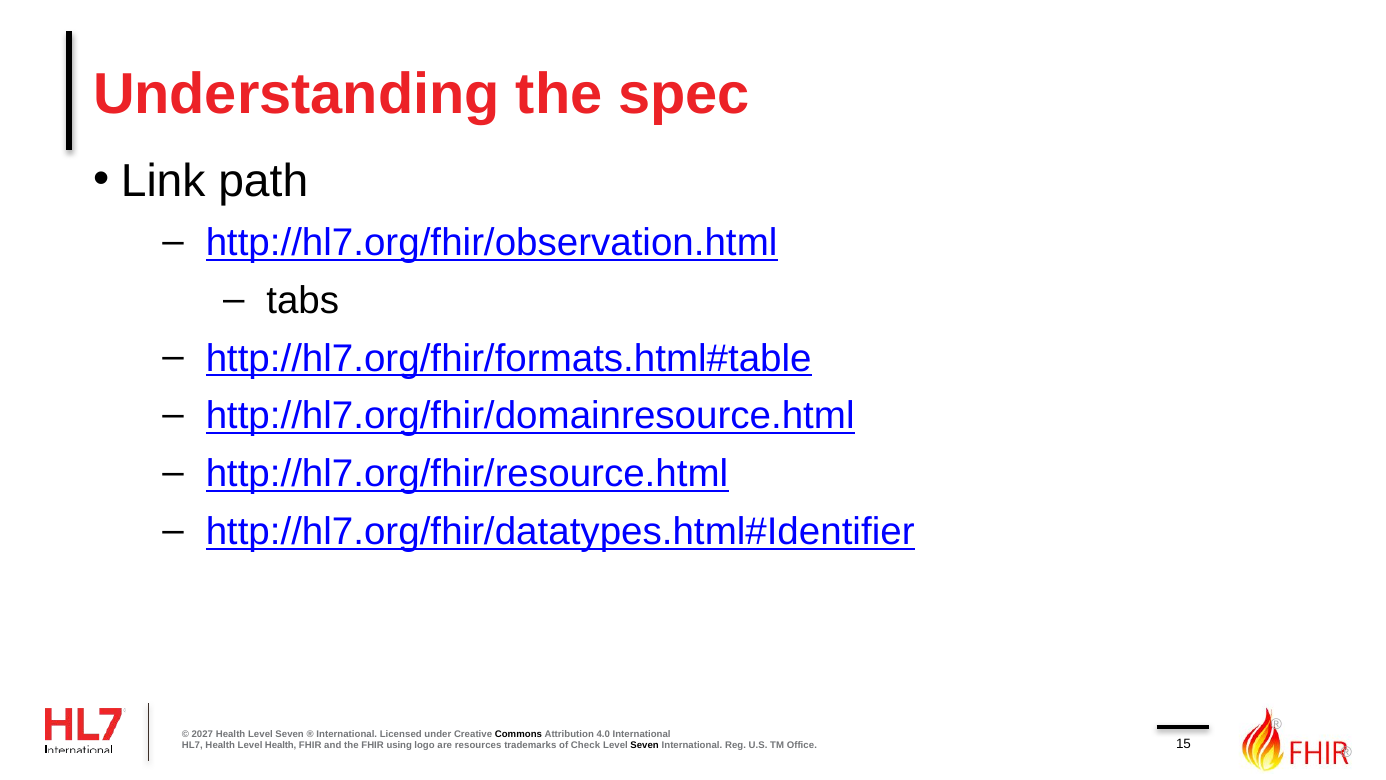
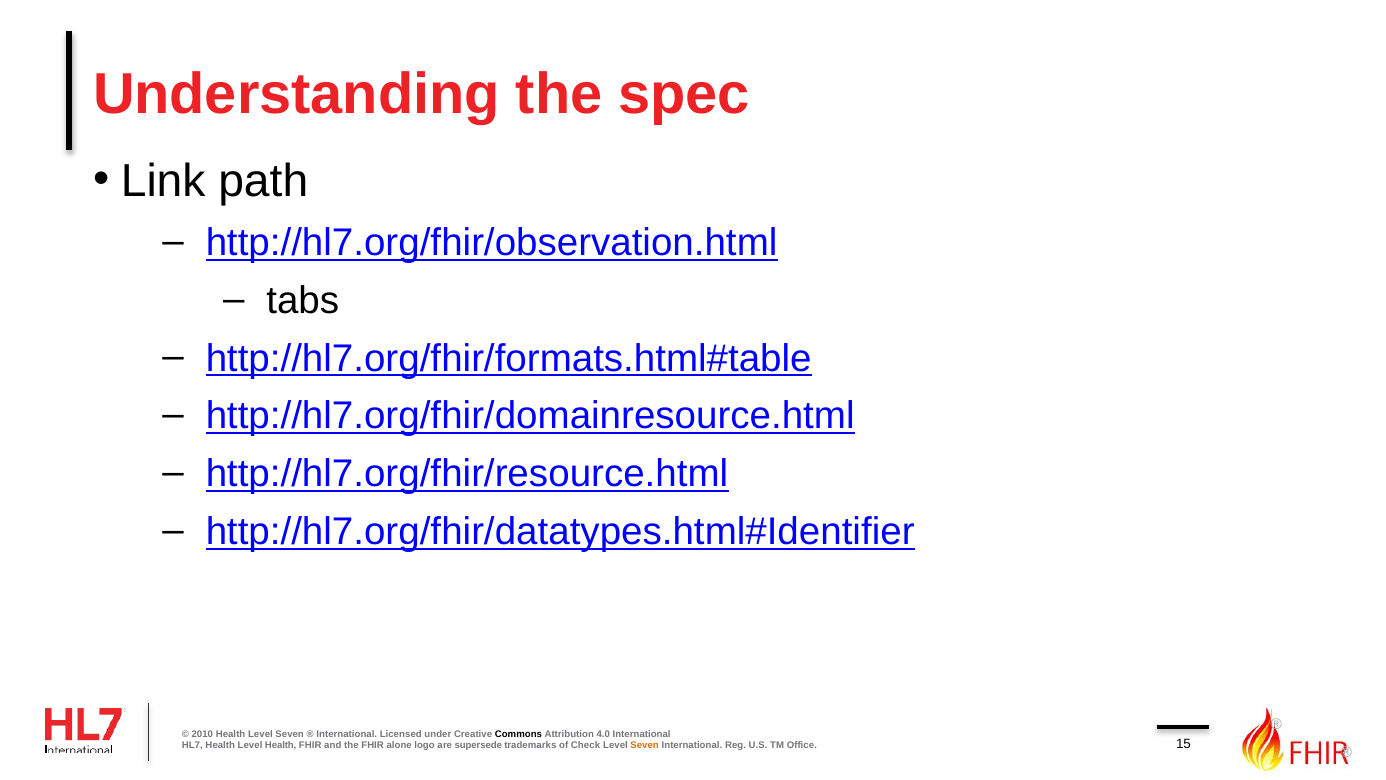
2027: 2027 -> 2010 (202, 734)
using: using -> alone (399, 745)
resources: resources -> supersede (478, 745)
Seven colour: black -> orange (645, 745)
